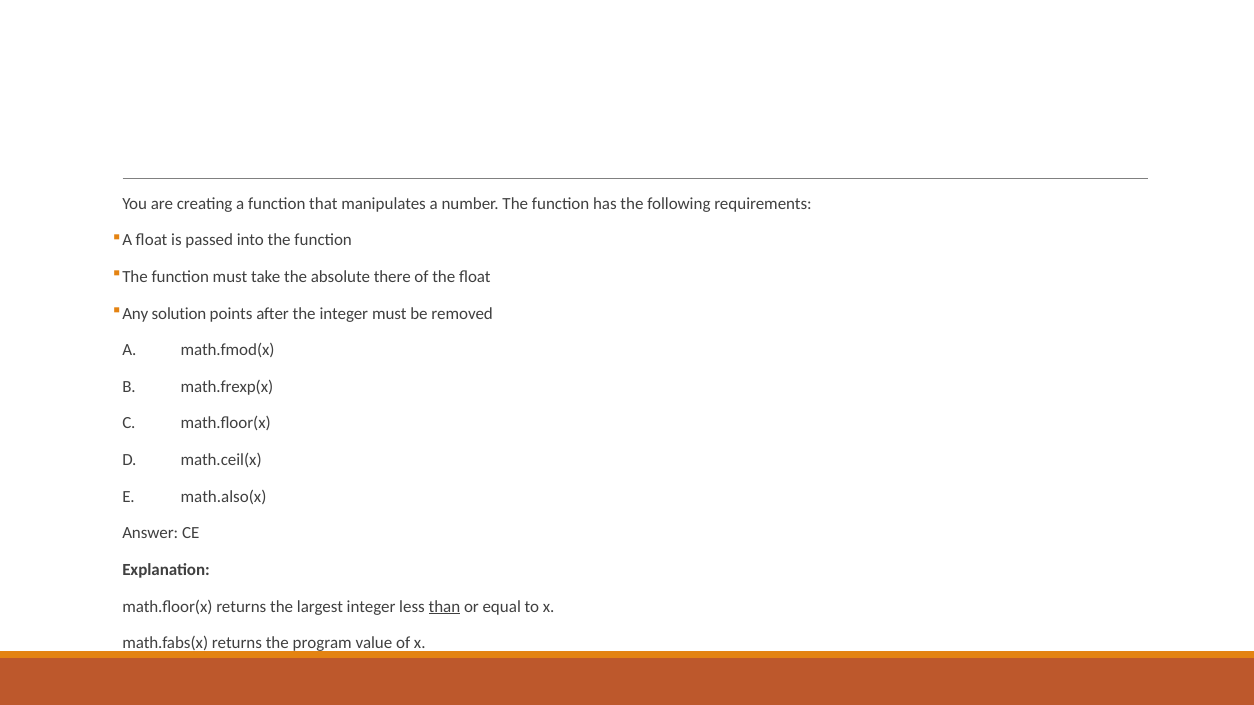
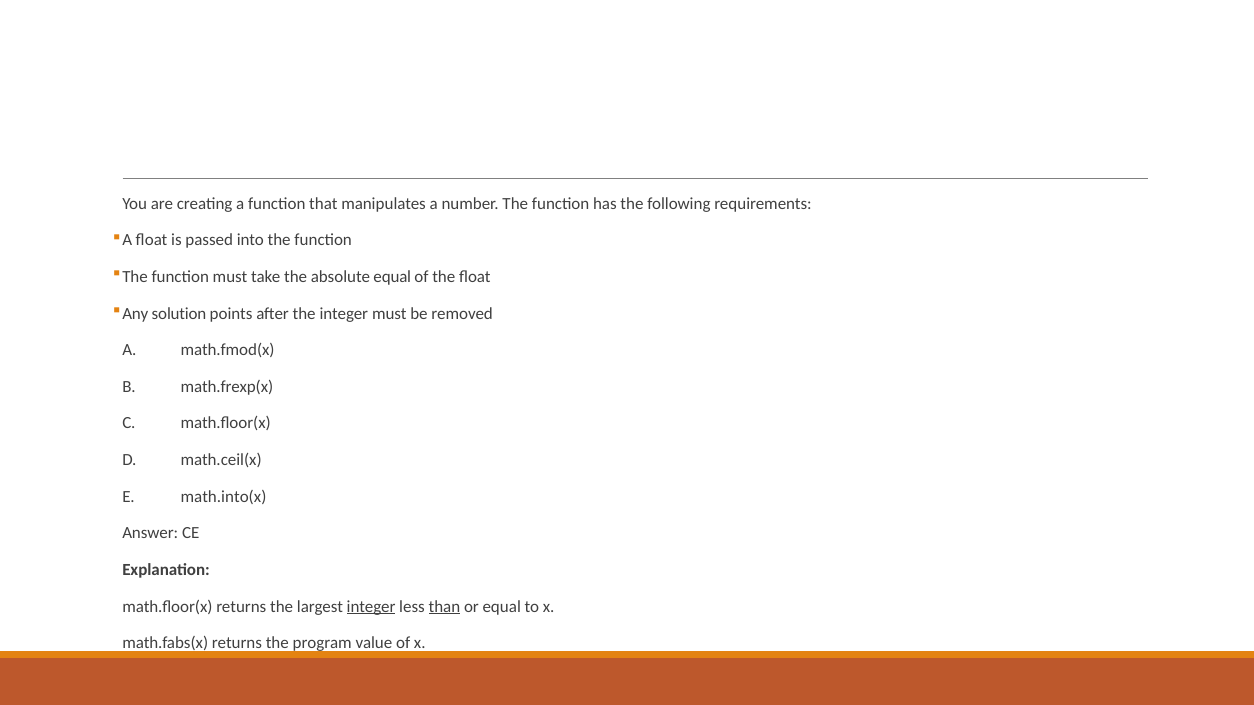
absolute there: there -> equal (392, 277)
math.also(x: math.also(x -> math.into(x (223, 497)
integer underline: none -> present (371, 607)
